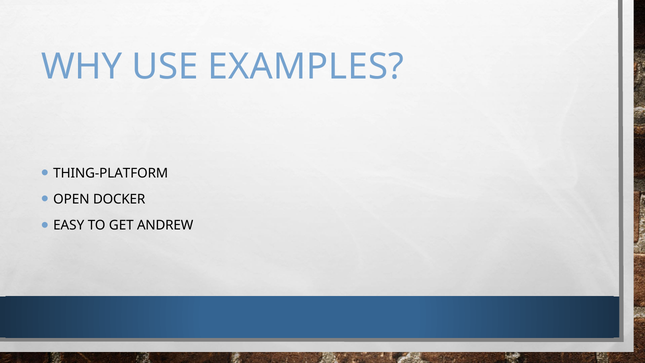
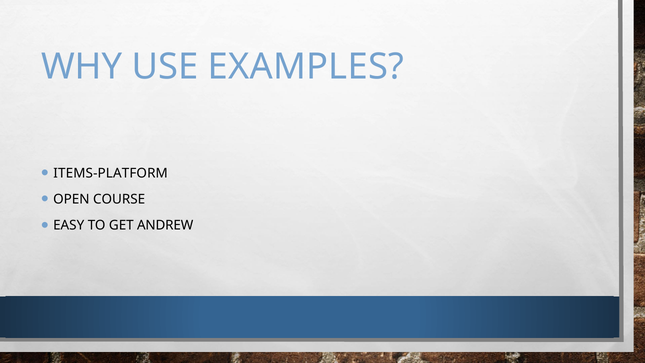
THING-PLATFORM: THING-PLATFORM -> ITEMS-PLATFORM (111, 173)
DOCKER: DOCKER -> COURSE (119, 199)
